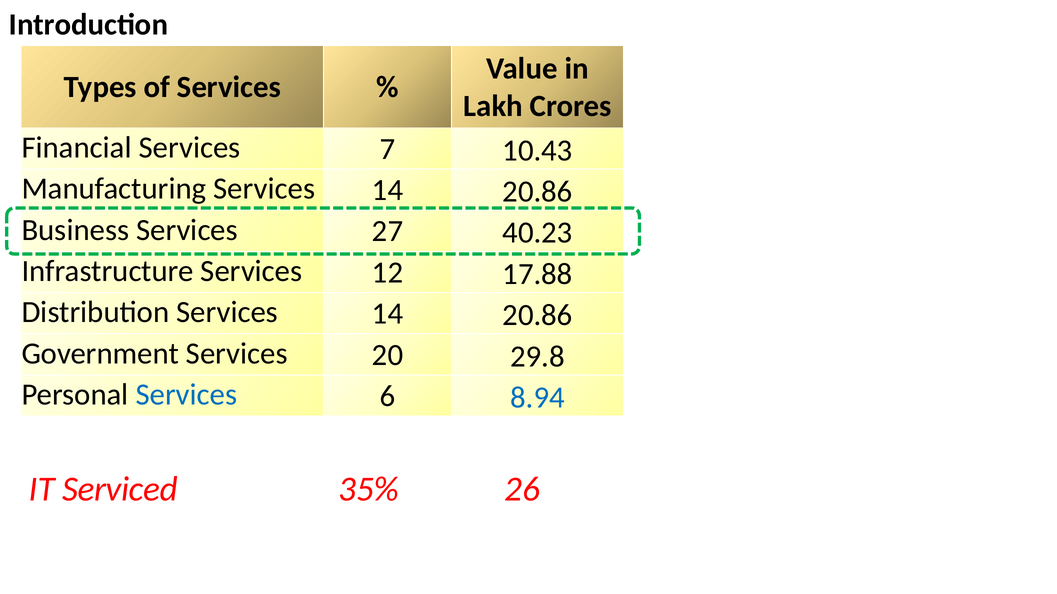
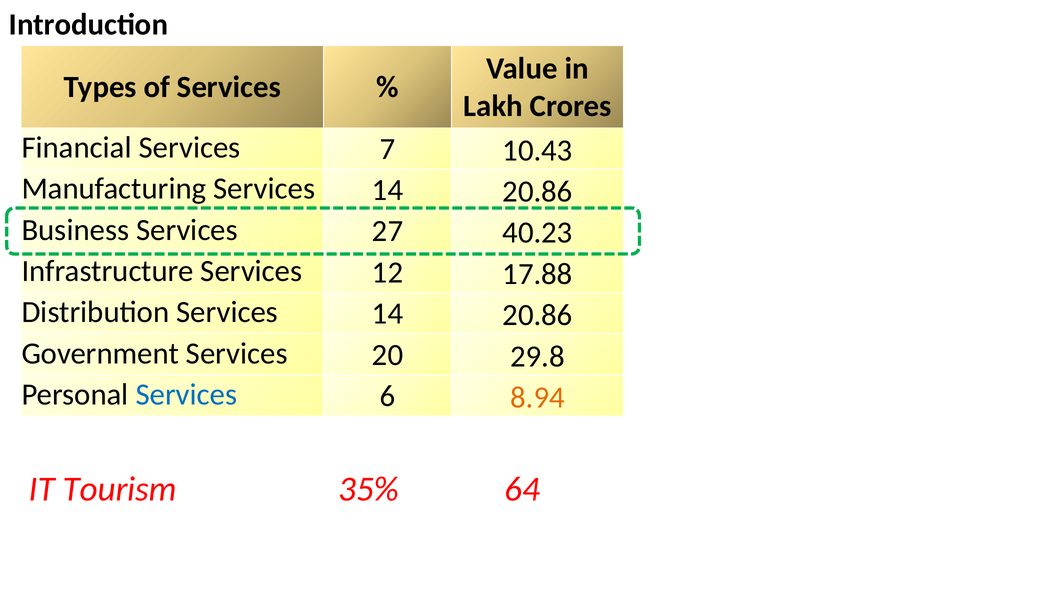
8.94 colour: blue -> orange (538, 398)
Serviced: Serviced -> Tourism (120, 489)
26: 26 -> 64 (522, 489)
